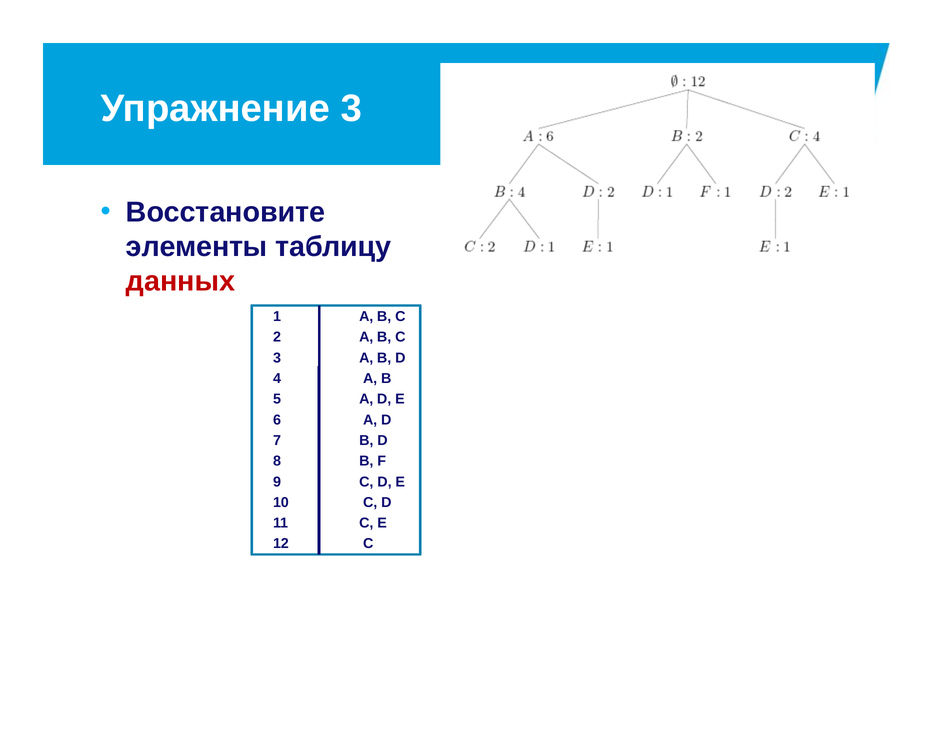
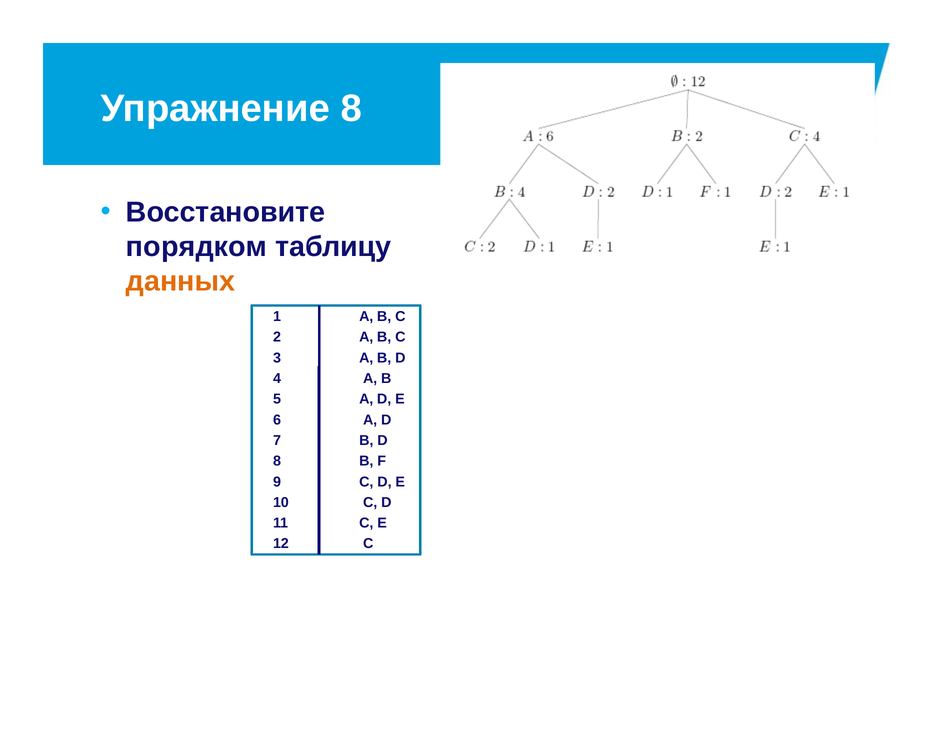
Упражнение 3: 3 -> 8 (351, 108)
элементы: элементы -> порядком (197, 247)
данных colour: red -> orange (180, 281)
